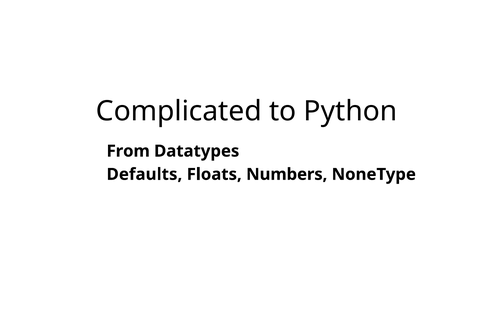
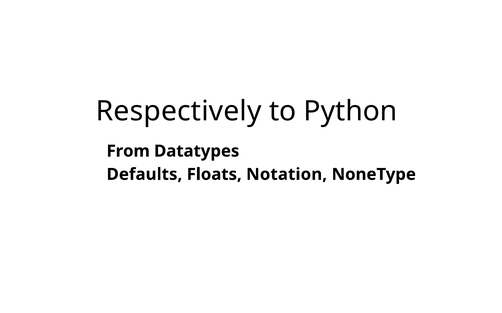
Complicated: Complicated -> Respectively (179, 111)
Numbers: Numbers -> Notation (287, 175)
